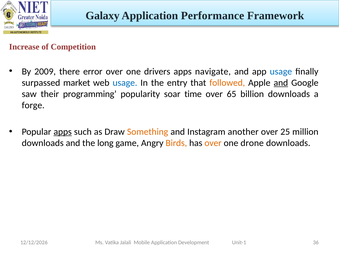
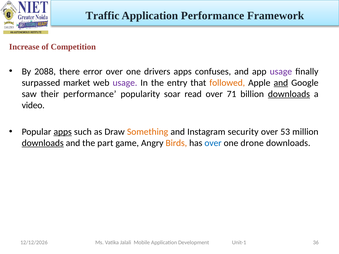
Galaxy: Galaxy -> Traffic (102, 16)
2009: 2009 -> 2088 (45, 71)
navigate: navigate -> confuses (213, 71)
usage colour: blue -> purple (281, 71)
usage colour: blue -> purple (125, 83)
their programming: programming -> performance (90, 94)
time: time -> read (193, 94)
65: 65 -> 71 (232, 94)
downloads underline: none -> present (289, 94)
forge: forge -> video (33, 105)
another: another -> security (243, 132)
25: 25 -> 53 (285, 132)
downloads underline: none -> present (43, 143)
long: long -> part (105, 143)
over colour: orange -> blue (213, 143)
